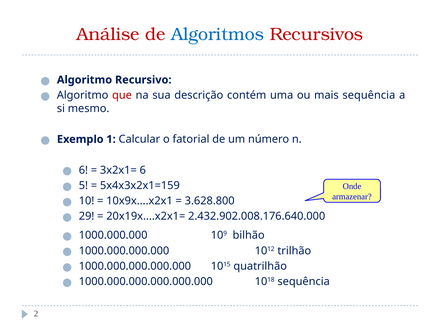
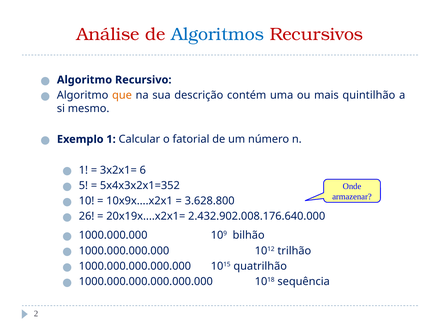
que colour: red -> orange (122, 95)
mais sequência: sequência -> quintilhão (369, 95)
6: 6 -> 1 (83, 170)
5x4x3x2x1=159: 5x4x3x2x1=159 -> 5x4x3x2x1=352 (140, 185)
29: 29 -> 26 (87, 216)
